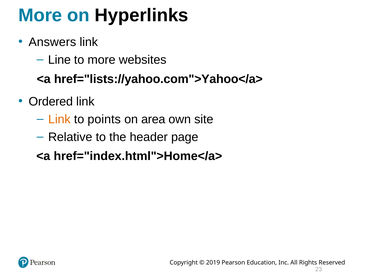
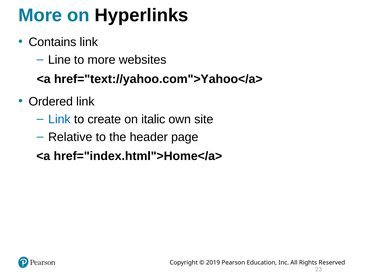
Answers: Answers -> Contains (52, 42)
href="lists://yahoo.com">Yahoo</a>: href="lists://yahoo.com">Yahoo</a> -> href="text://yahoo.com">Yahoo</a> (158, 79)
Link colour: orange -> blue (59, 119)
points: points -> create (104, 119)
area: area -> italic (153, 119)
